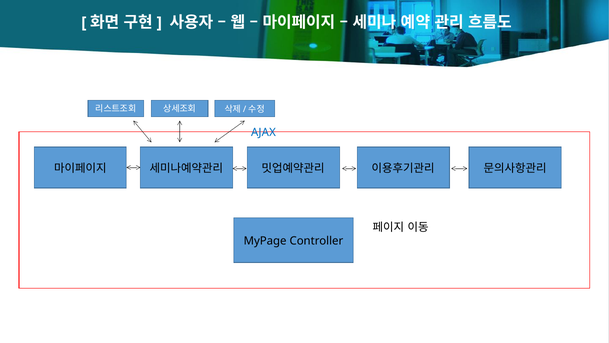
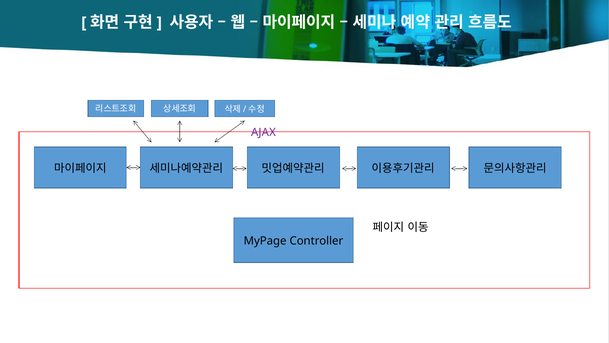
AJAX colour: blue -> purple (263, 132)
